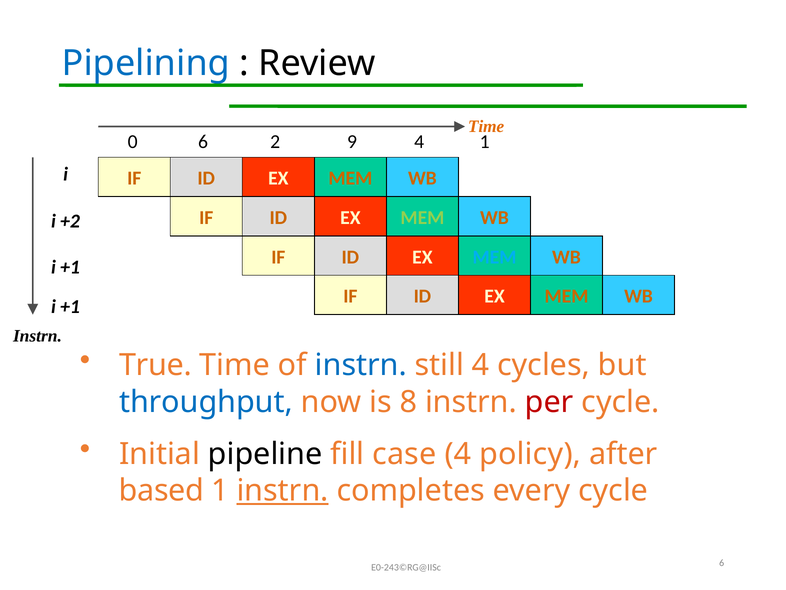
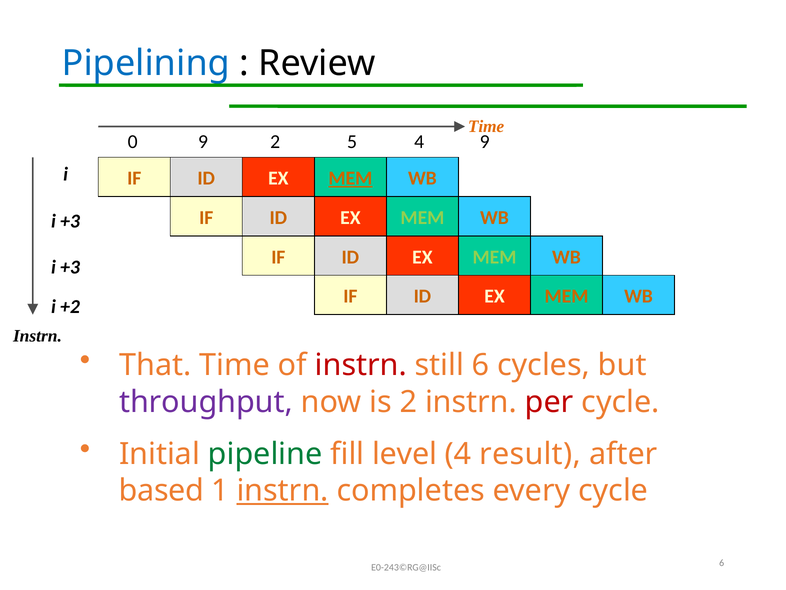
0 6: 6 -> 9 (203, 141)
9: 9 -> 5 (352, 141)
4 1: 1 -> 9 (485, 141)
MEM underline: none -> present (350, 178)
+2: +2 -> +3 (70, 221)
MEM colour: light blue -> light green (494, 257)
+1: +1 -> +3 (70, 267)
+1: +1 -> +2 (70, 306)
True: True -> That (155, 365)
instrn colour: blue -> red (361, 365)
still 4: 4 -> 6 (481, 365)
throughput colour: blue -> purple (206, 402)
is 8: 8 -> 2 (408, 402)
pipeline colour: black -> green (265, 454)
case: case -> level (405, 454)
policy: policy -> result (530, 454)
